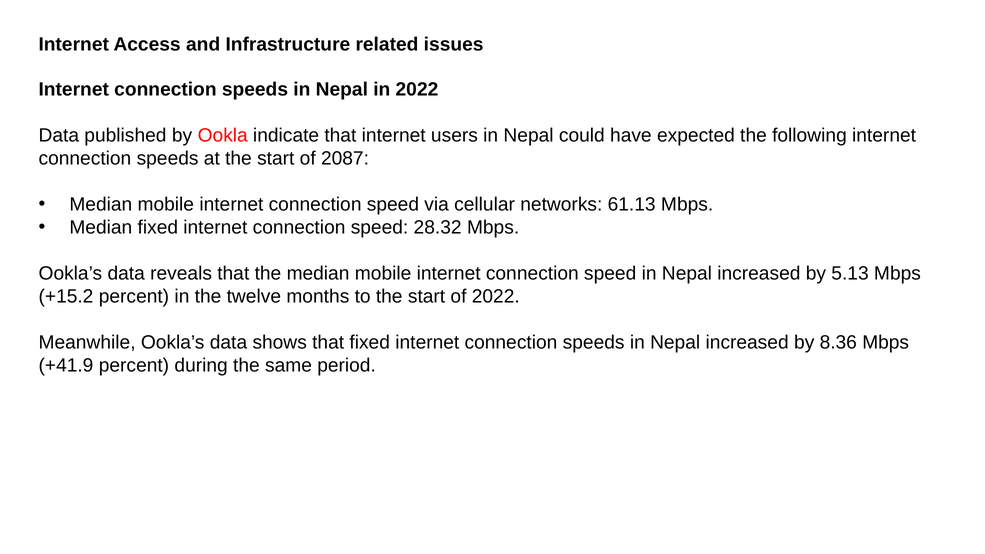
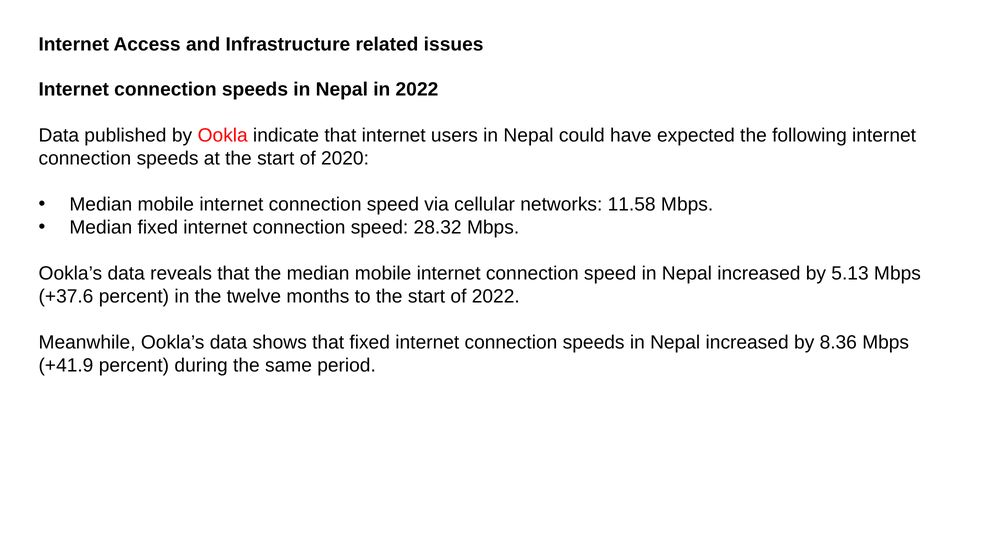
2087: 2087 -> 2020 (345, 158)
61.13: 61.13 -> 11.58 (632, 204)
+15.2: +15.2 -> +37.6 (66, 296)
